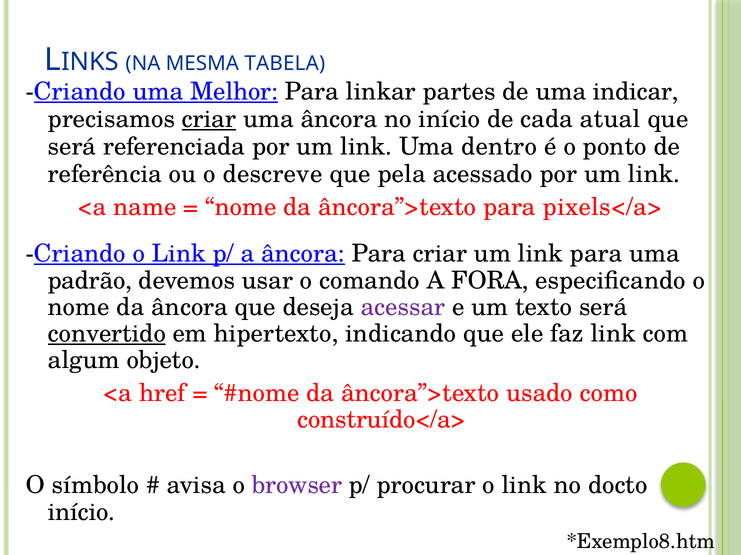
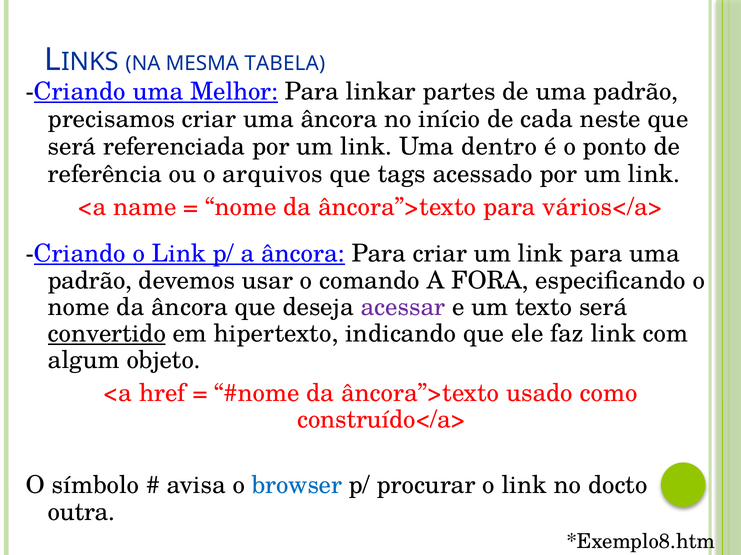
de uma indicar: indicar -> padrão (636, 92)
criar underline: present -> none (209, 119)
atual: atual -> neste (610, 119)
descreve: descreve -> arquivos (273, 174)
pela: pela -> tags (402, 174)
pixels</a>: pixels</a> -> vários</a> (603, 208)
browser colour: purple -> blue (297, 486)
início: início -> outra (81, 513)
